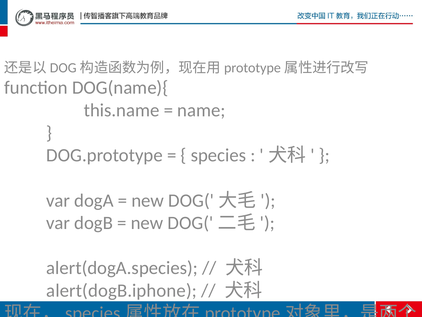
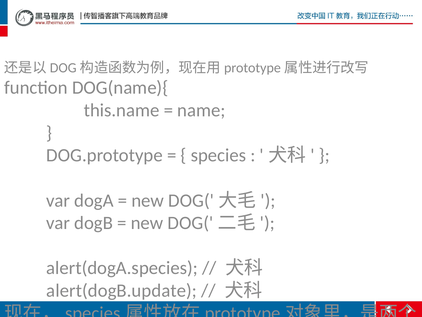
alert(dogB.iphone: alert(dogB.iphone -> alert(dogB.update (122, 290)
